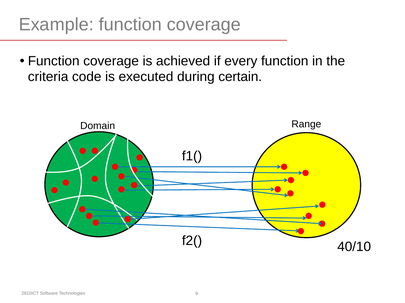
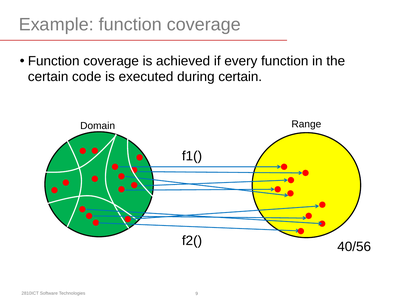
criteria: criteria -> certain (48, 77)
40/10: 40/10 -> 40/56 (354, 247)
